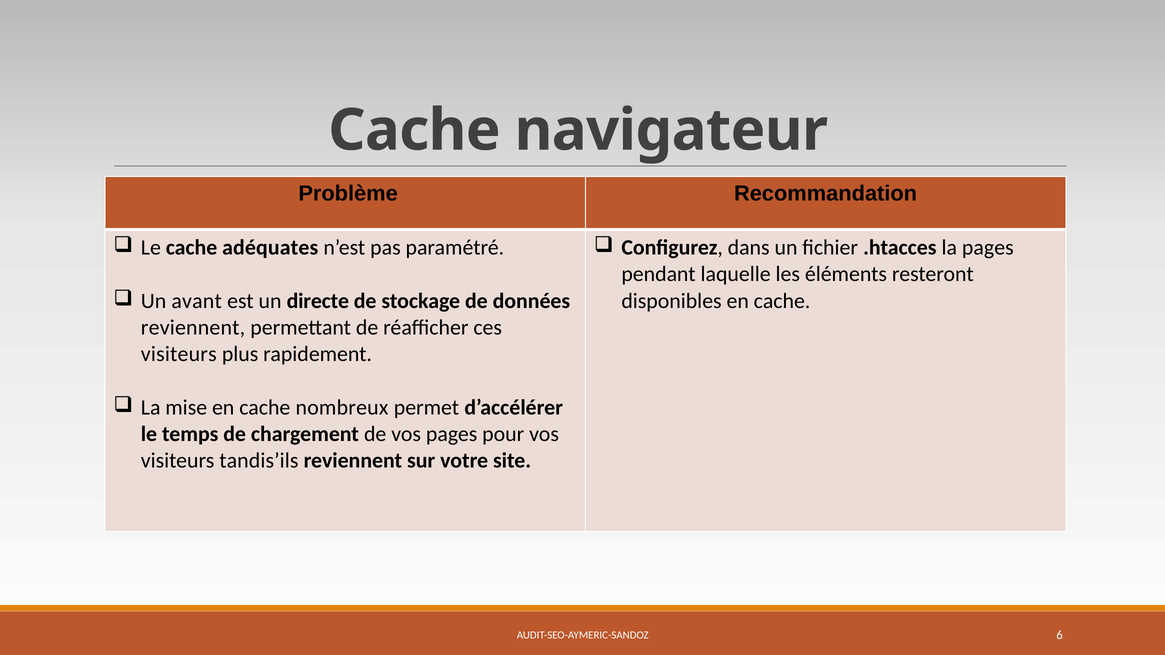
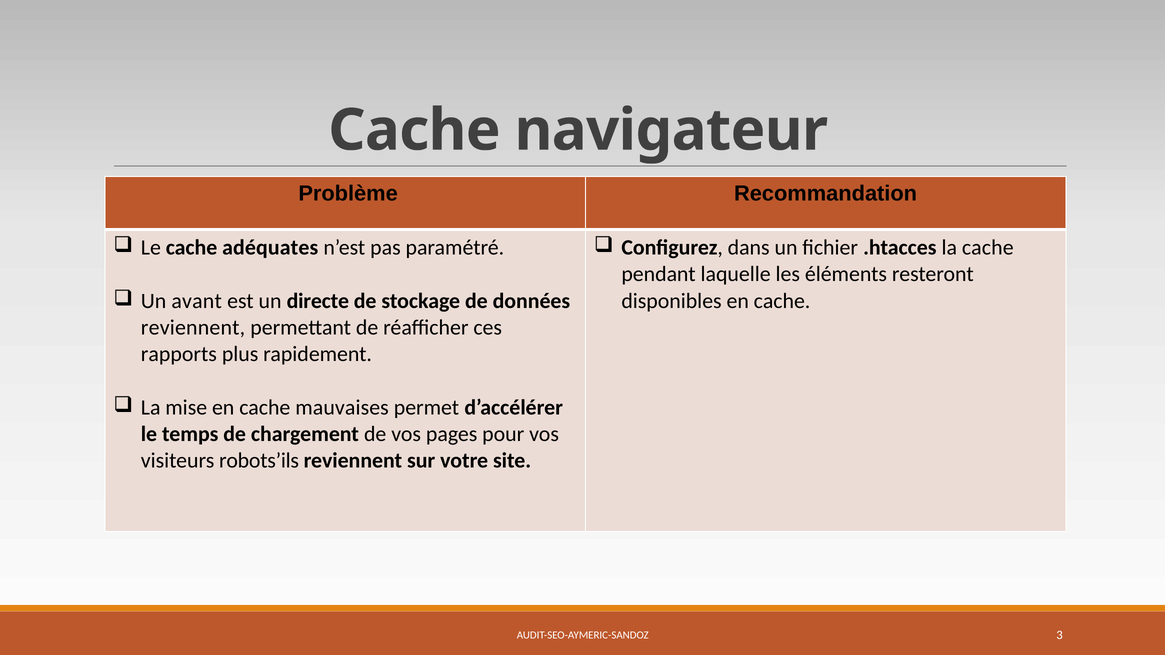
la pages: pages -> cache (988, 248)
visiteurs: visiteurs -> rapports (179, 354)
nombreux: nombreux -> mauvaises (342, 408)
tandis’ils: tandis’ils -> robots’ils (259, 461)
6: 6 -> 3 (1059, 635)
